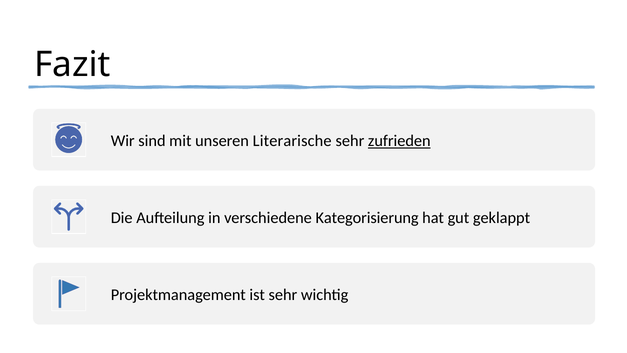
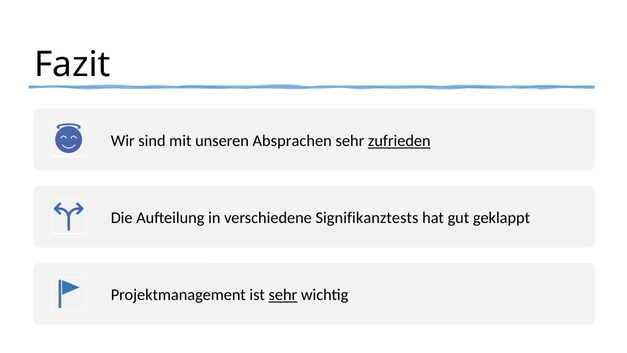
Literarische: Literarische -> Absprachen (292, 141)
Kategorisierung: Kategorisierung -> Signifikanztests (367, 218)
sehr underline: none -> present (283, 295)
